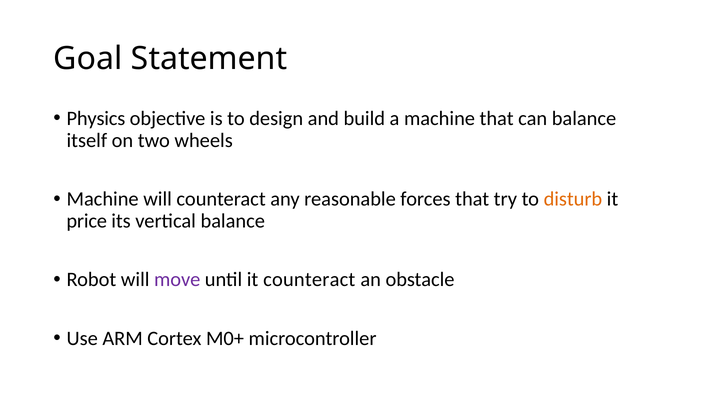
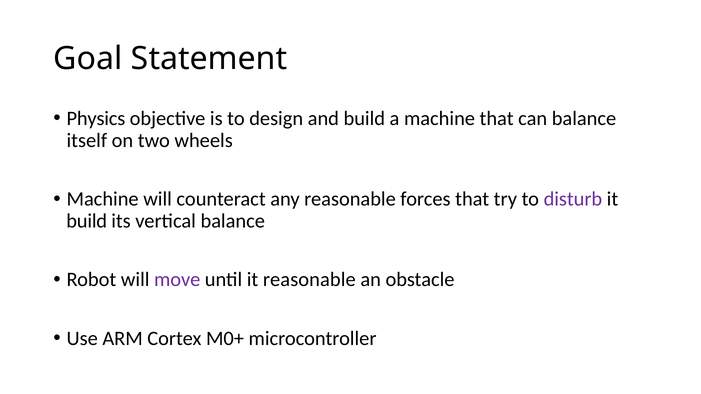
disturb colour: orange -> purple (573, 199)
price: price -> build (87, 221)
it counteract: counteract -> reasonable (309, 280)
